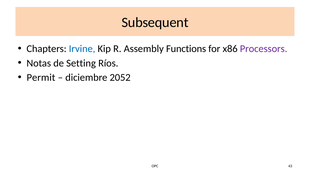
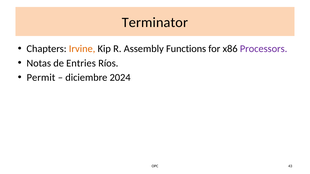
Subsequent: Subsequent -> Terminator (155, 23)
Irvine colour: blue -> orange (82, 49)
Setting: Setting -> Entries (81, 63)
2052: 2052 -> 2024 (120, 78)
